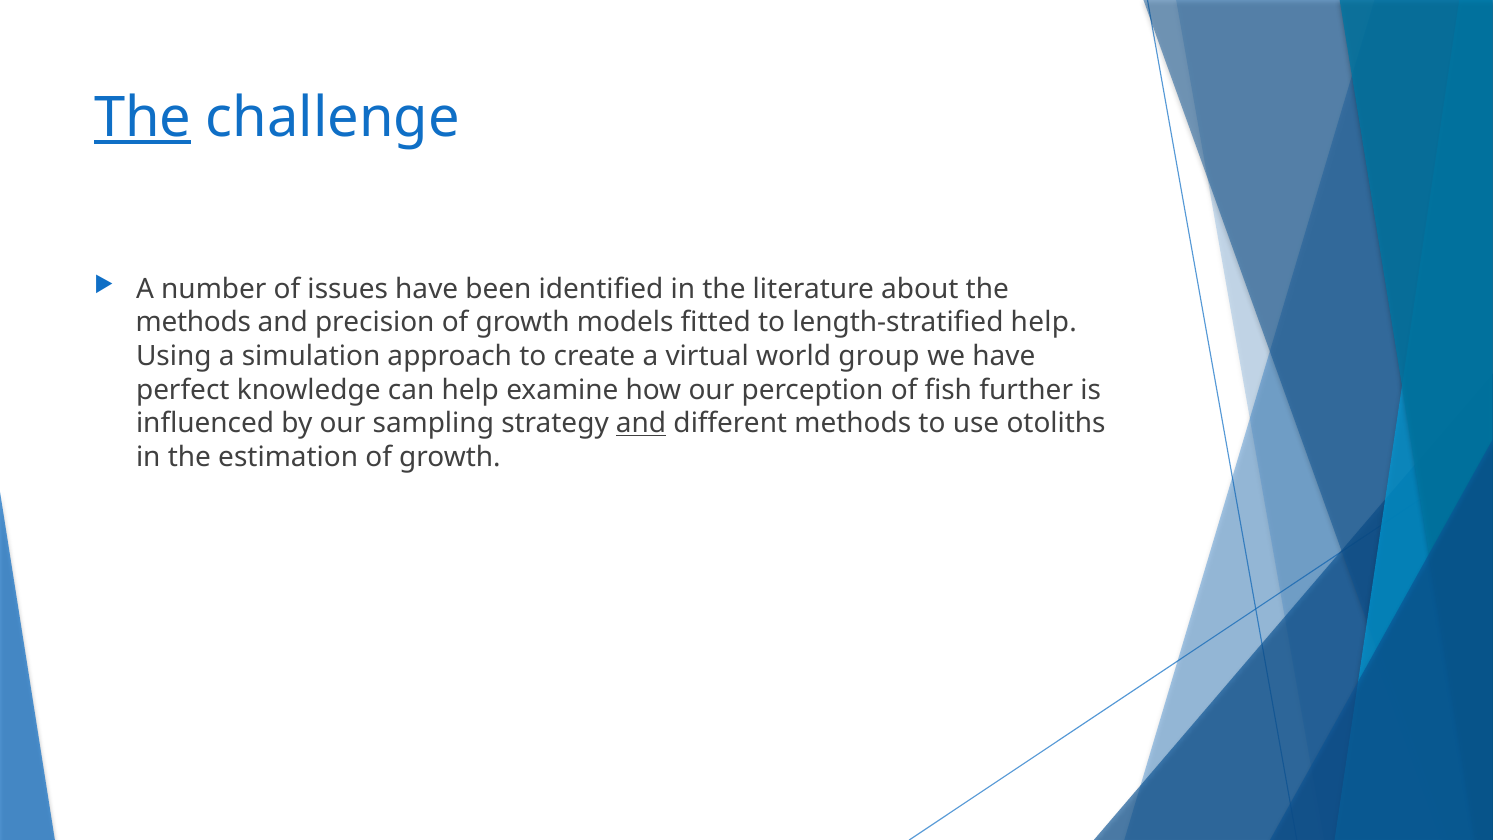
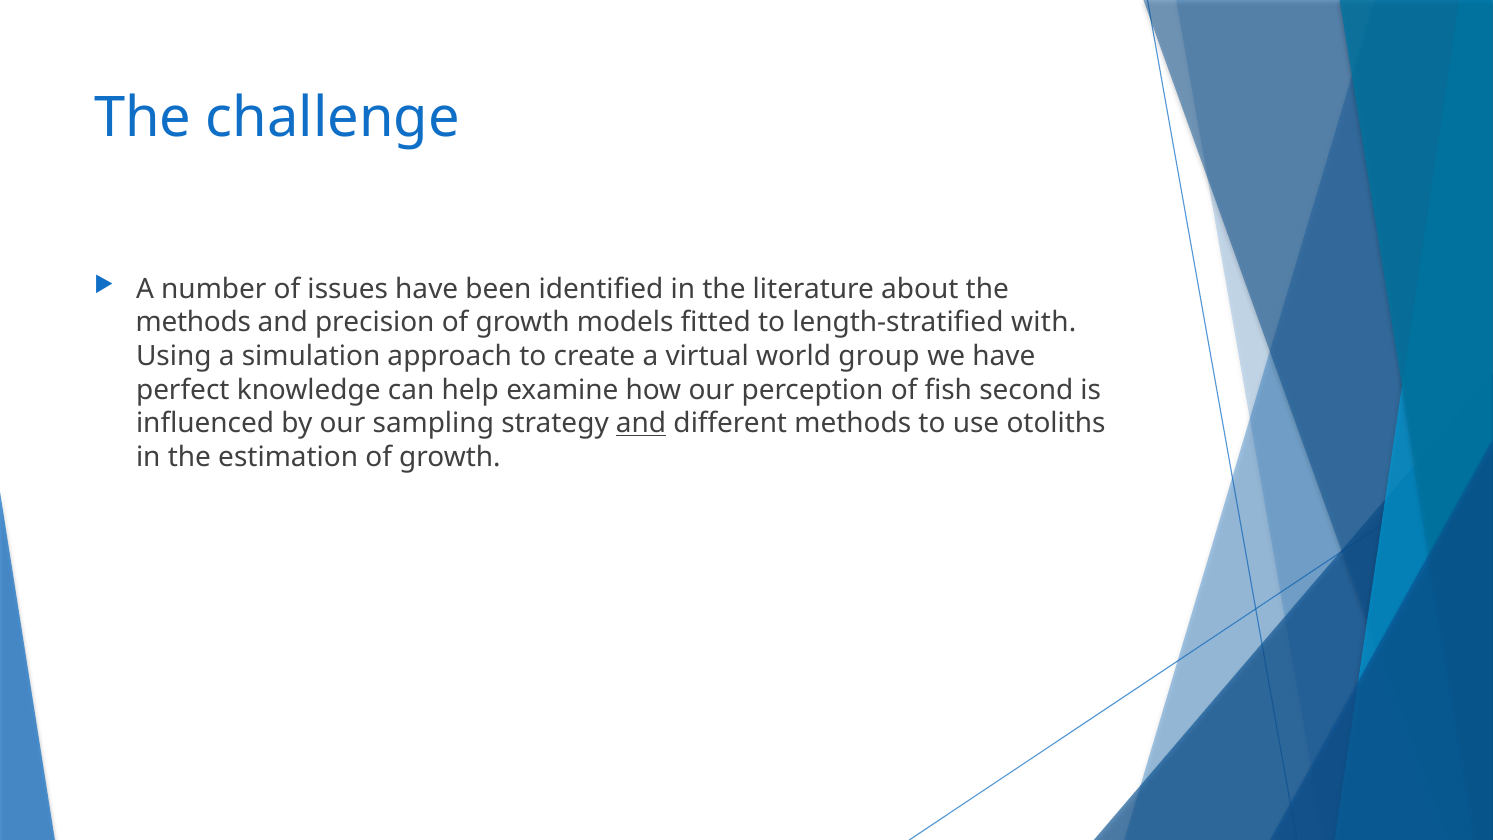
The underline: present -> none (143, 118)
length-stratified help: help -> with (1044, 323)
further: further -> second (1026, 390)
